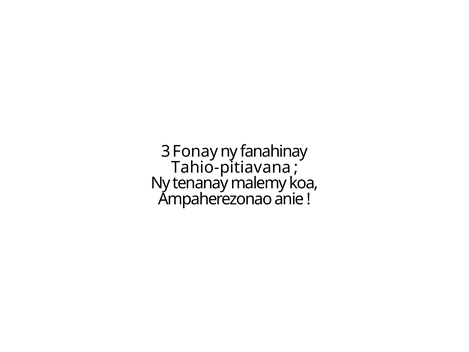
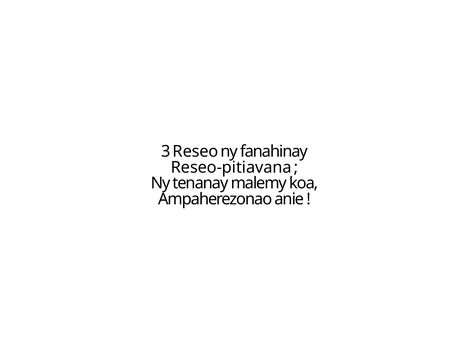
Fonay: Fonay -> Reseo (196, 152)
Tahio-pitiavana: Tahio-pitiavana -> Reseo-pitiavana (231, 167)
